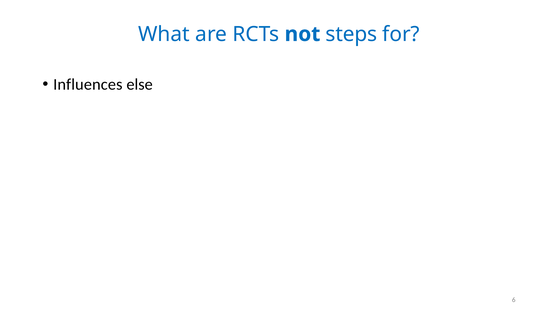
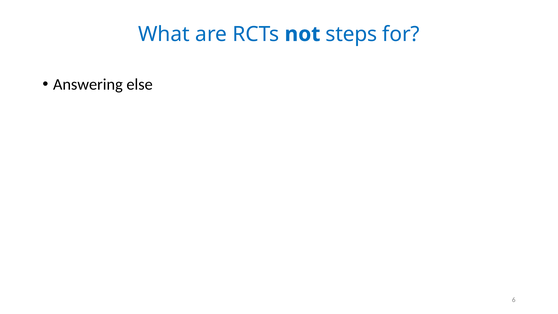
Influences: Influences -> Answering (88, 84)
